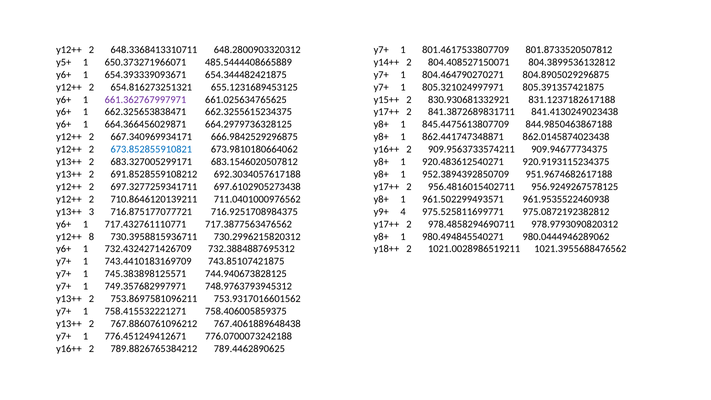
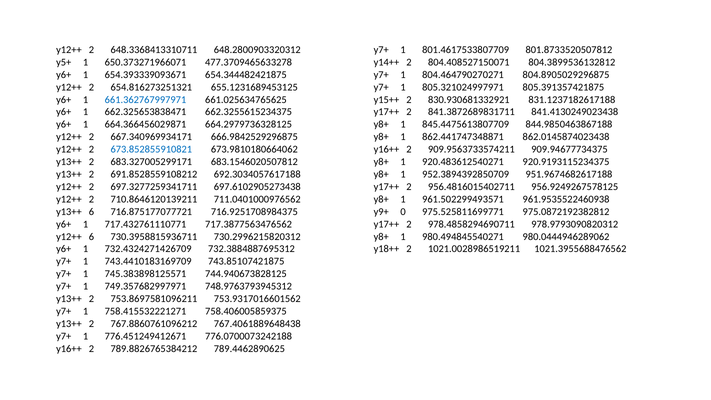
485.5444408665889: 485.5444408665889 -> 477.3709465633278 (248, 62)
661.362767997971 colour: purple -> blue (145, 100)
y13++ 3: 3 -> 6 (91, 212)
4: 4 -> 0 (403, 212)
y12++ 8: 8 -> 6 (91, 237)
